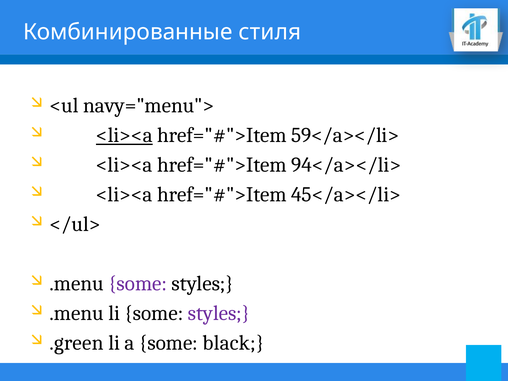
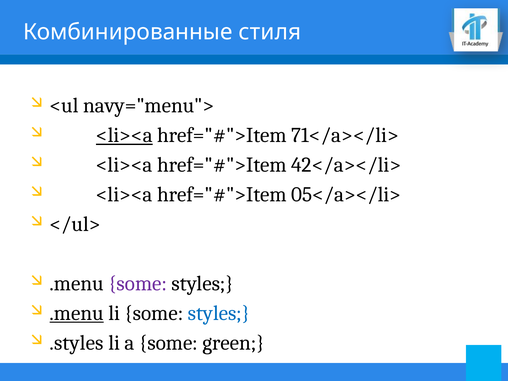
59</a></li>: 59</a></li> -> 71</a></li> (345, 135)
94</a></li>: 94</a></li> -> 42</a></li> (346, 165)
45</a></li>: 45</a></li> -> 05</a></li> (346, 195)
.menu underline: none -> present (77, 313)
styles colour: purple -> blue (219, 313)
.green: .green -> .styles (77, 343)
black: black -> green (234, 343)
